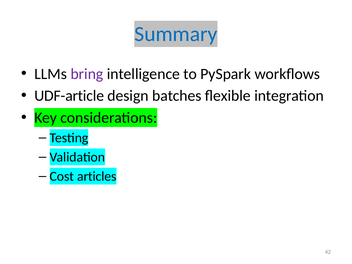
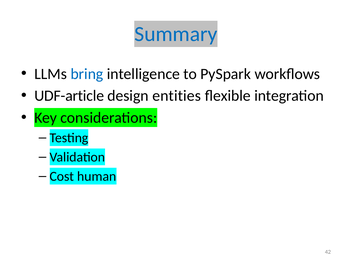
bring colour: purple -> blue (87, 74)
batches: batches -> entities (177, 96)
articles: articles -> human (97, 176)
